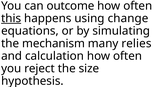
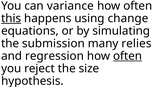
outcome: outcome -> variance (70, 6)
mechanism: mechanism -> submission (53, 44)
calculation: calculation -> regression (54, 56)
often underline: none -> present (128, 56)
